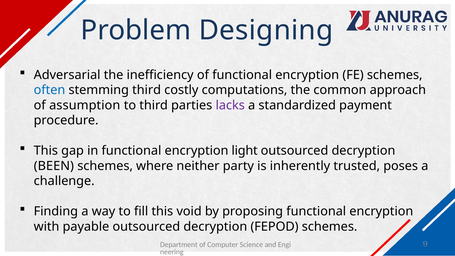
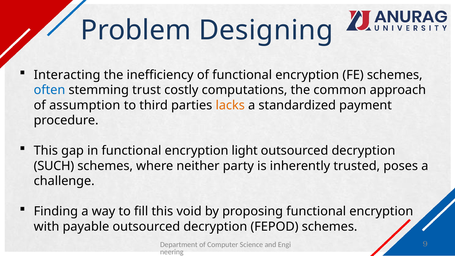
Adversarial: Adversarial -> Interacting (67, 75)
stemming third: third -> trust (147, 90)
lacks colour: purple -> orange (230, 105)
BEEN: BEEN -> SUCH (54, 166)
